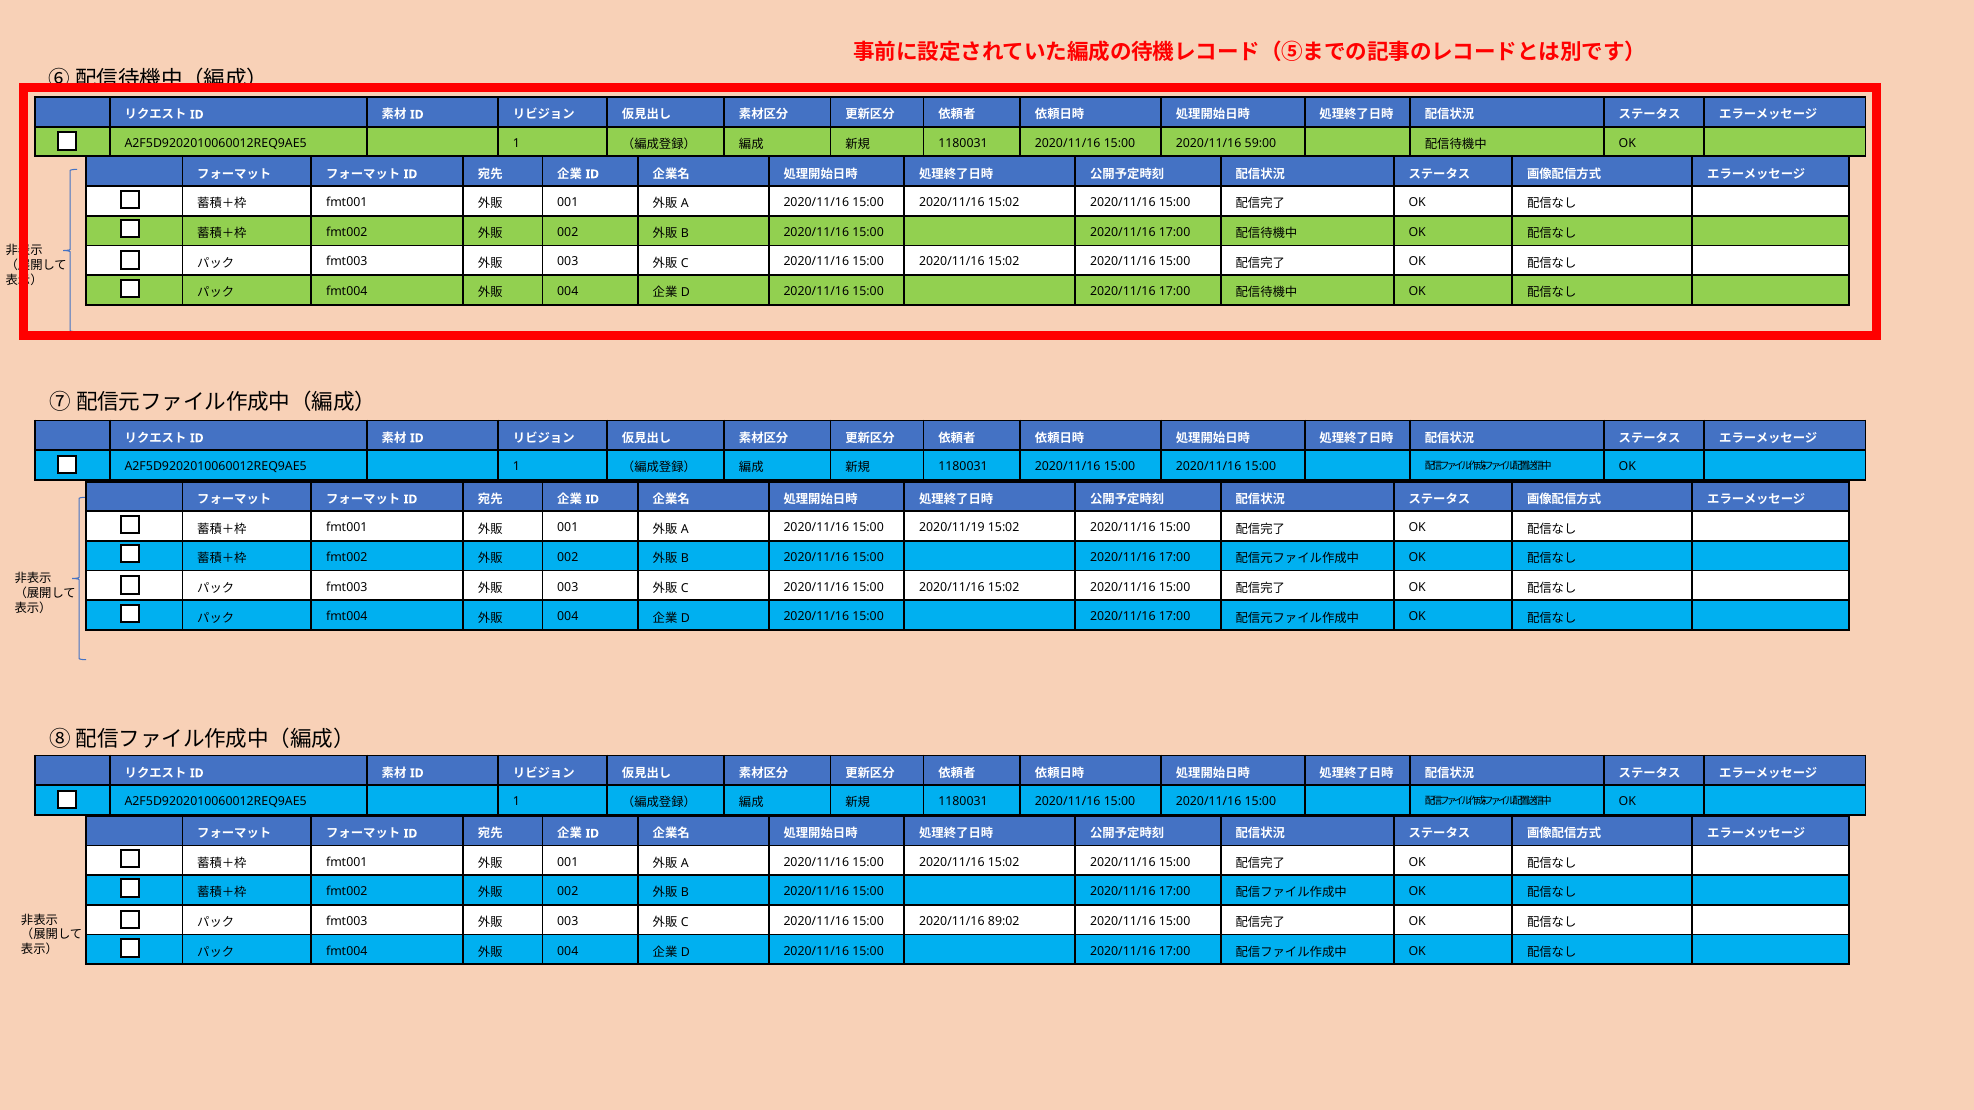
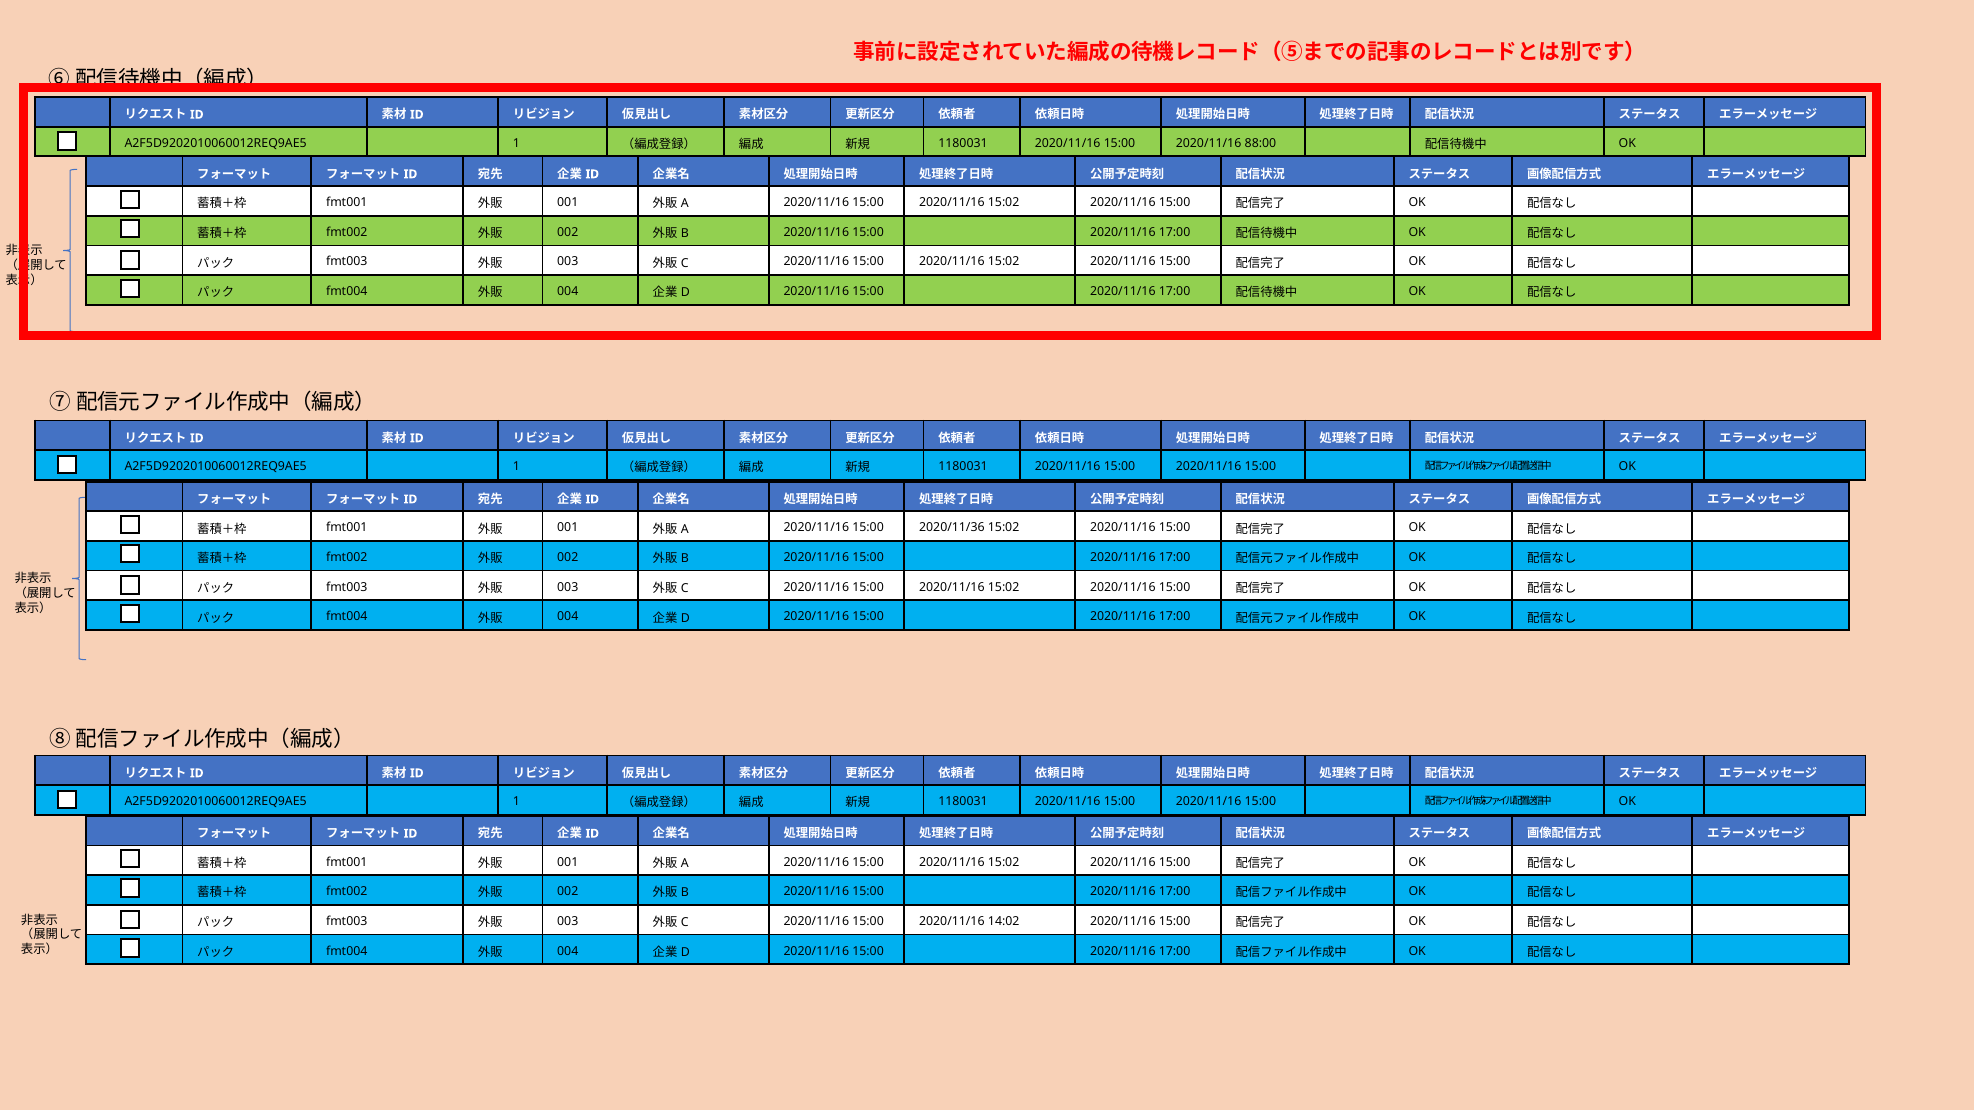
59:00: 59:00 -> 88:00 (1260, 143)
2020/11/19: 2020/11/19 -> 2020/11/36 (952, 528)
89:02: 89:02 -> 14:02 (1004, 922)
